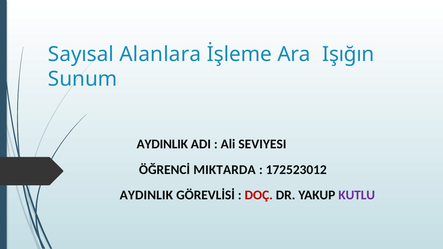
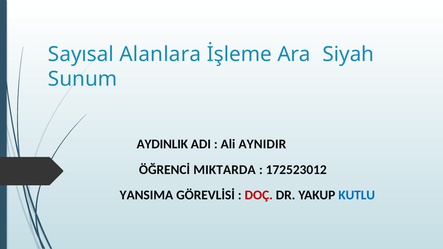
Işığın: Işığın -> Siyah (348, 54)
SEVIYESI: SEVIYESI -> AYNIDIR (262, 144)
AYDINLIK: AYDINLIK -> YANSIMA (146, 195)
KUTLU colour: purple -> blue (357, 195)
